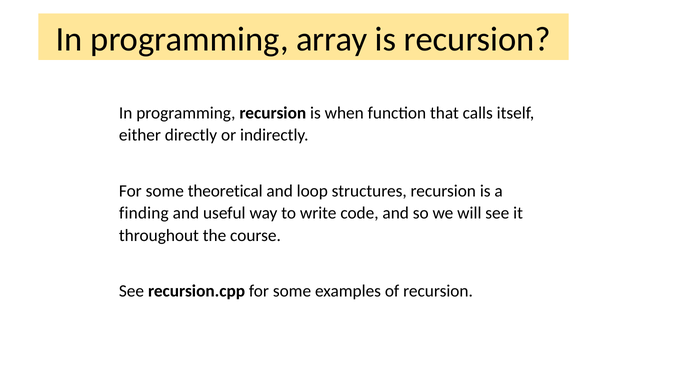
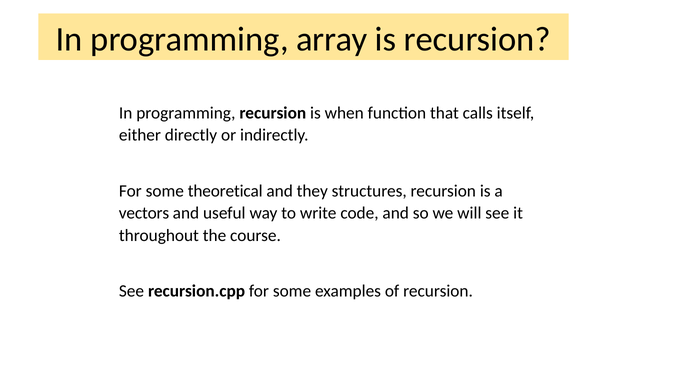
loop: loop -> they (312, 191)
finding: finding -> vectors (144, 213)
